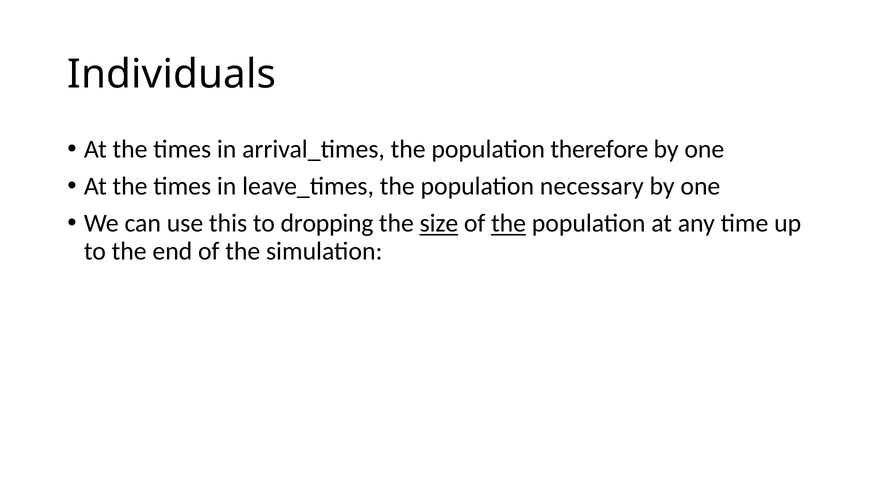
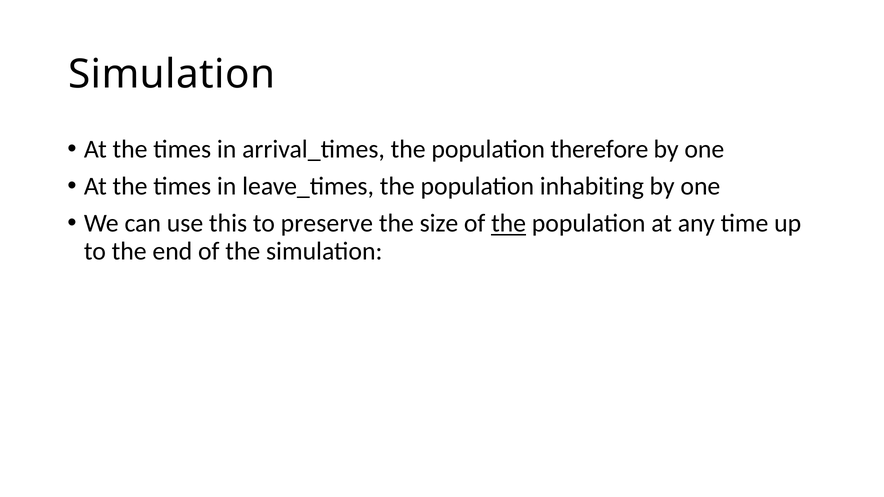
Individuals: Individuals -> Simulation (172, 74)
necessary: necessary -> inhabiting (592, 187)
dropping: dropping -> preserve (327, 224)
size underline: present -> none (439, 224)
